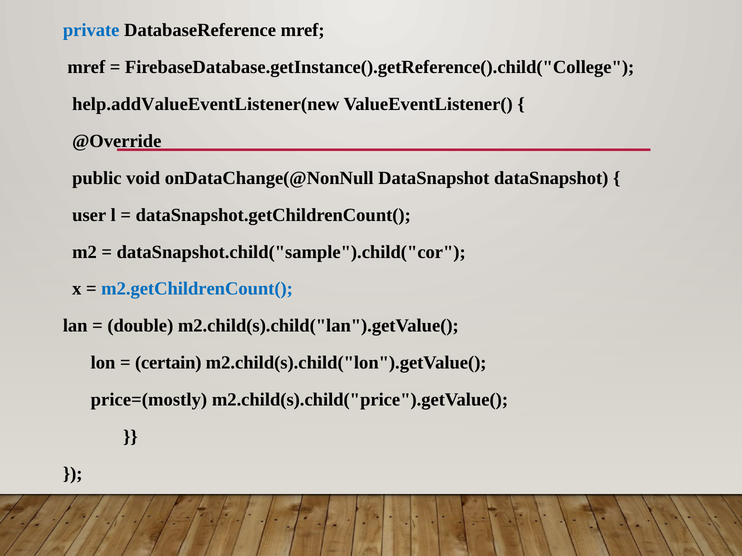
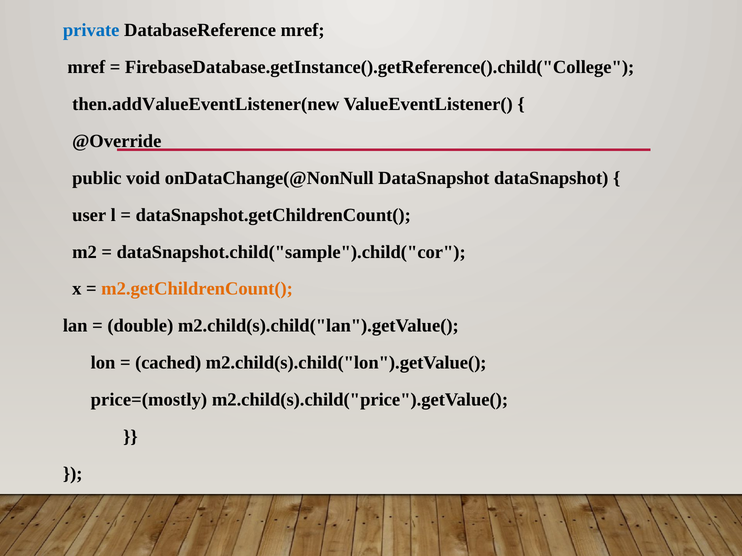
help.addValueEventListener(new: help.addValueEventListener(new -> then.addValueEventListener(new (206, 104)
m2.getChildrenCount( colour: blue -> orange (197, 289)
certain: certain -> cached (168, 363)
